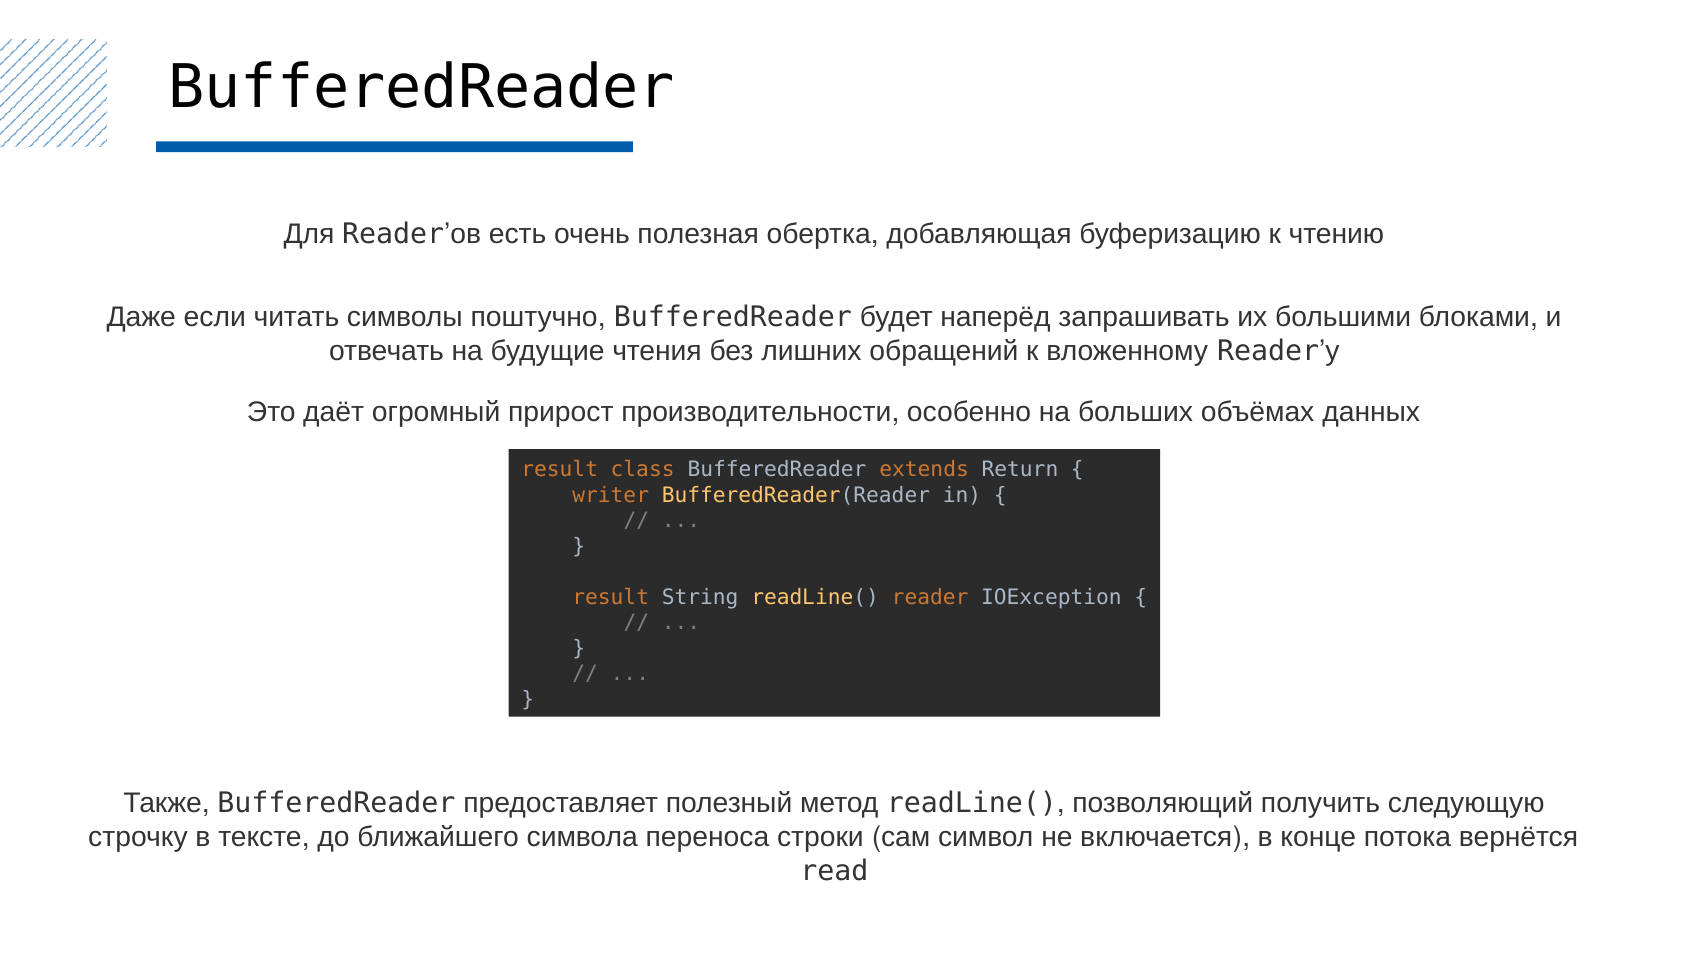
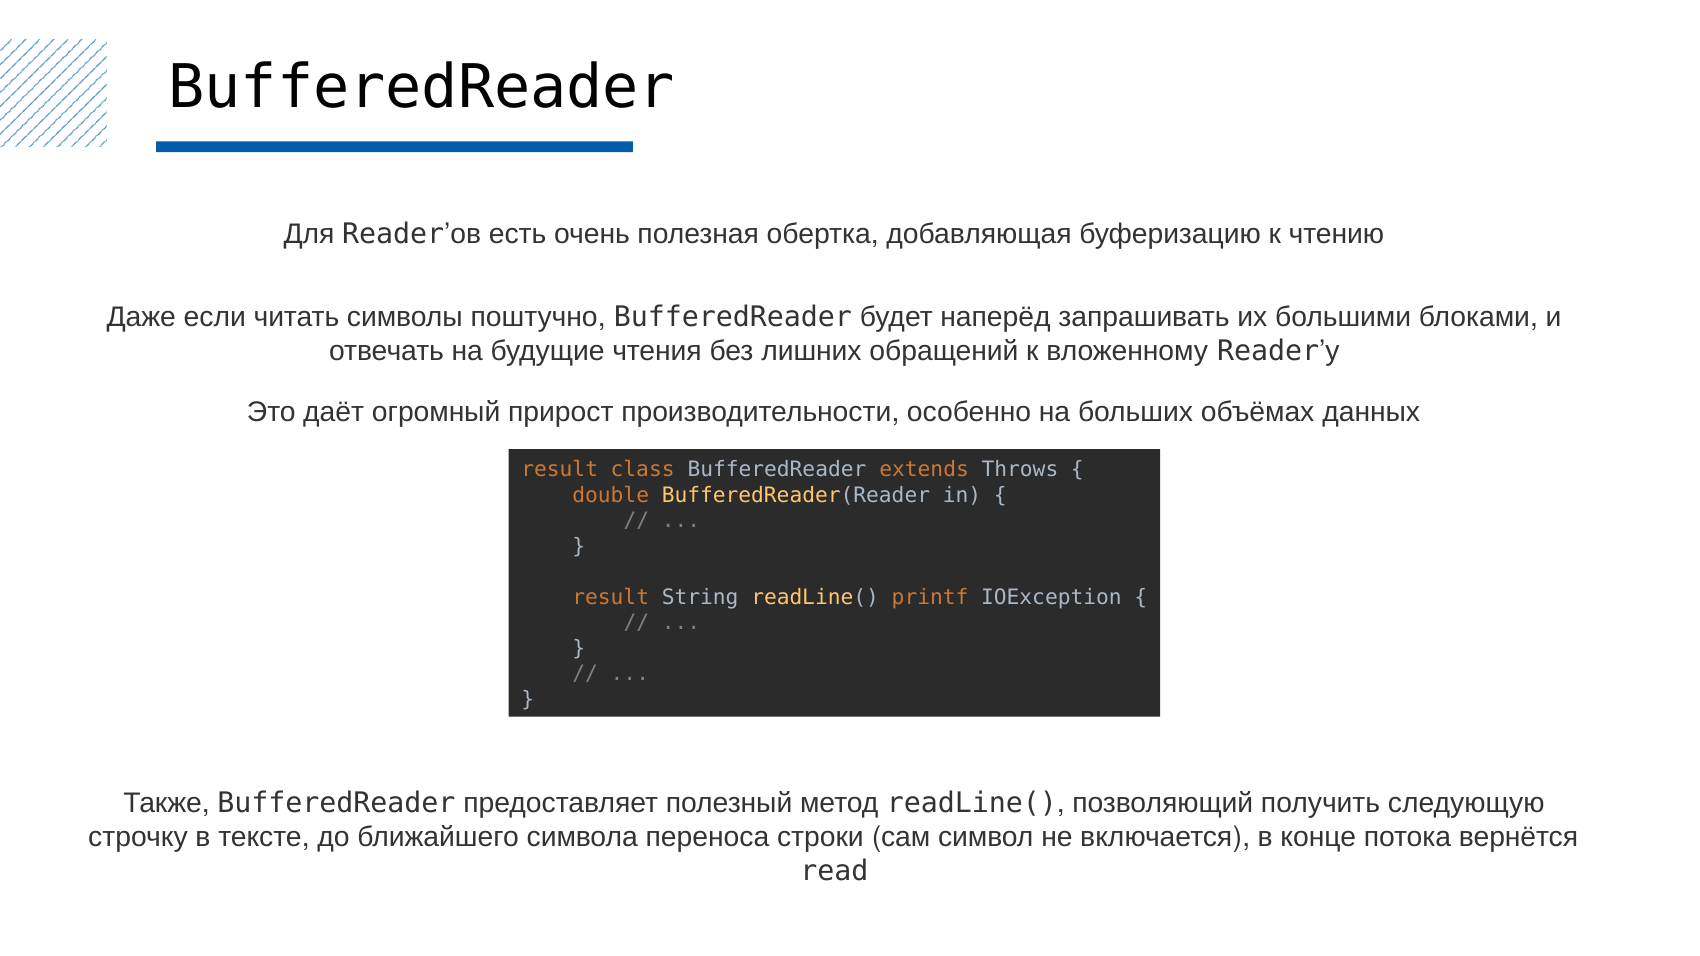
Return: Return -> Throws (1020, 470)
writer: writer -> double (611, 495)
readLine( reader: reader -> printf (930, 597)
